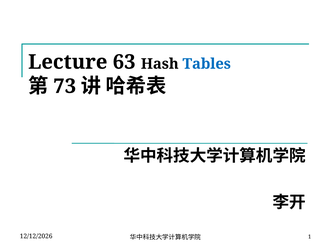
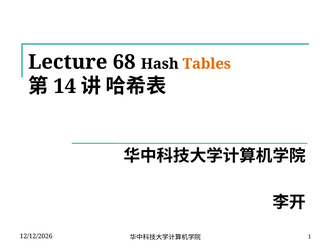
63: 63 -> 68 (124, 62)
Tables colour: blue -> orange (207, 64)
73: 73 -> 14 (65, 86)
